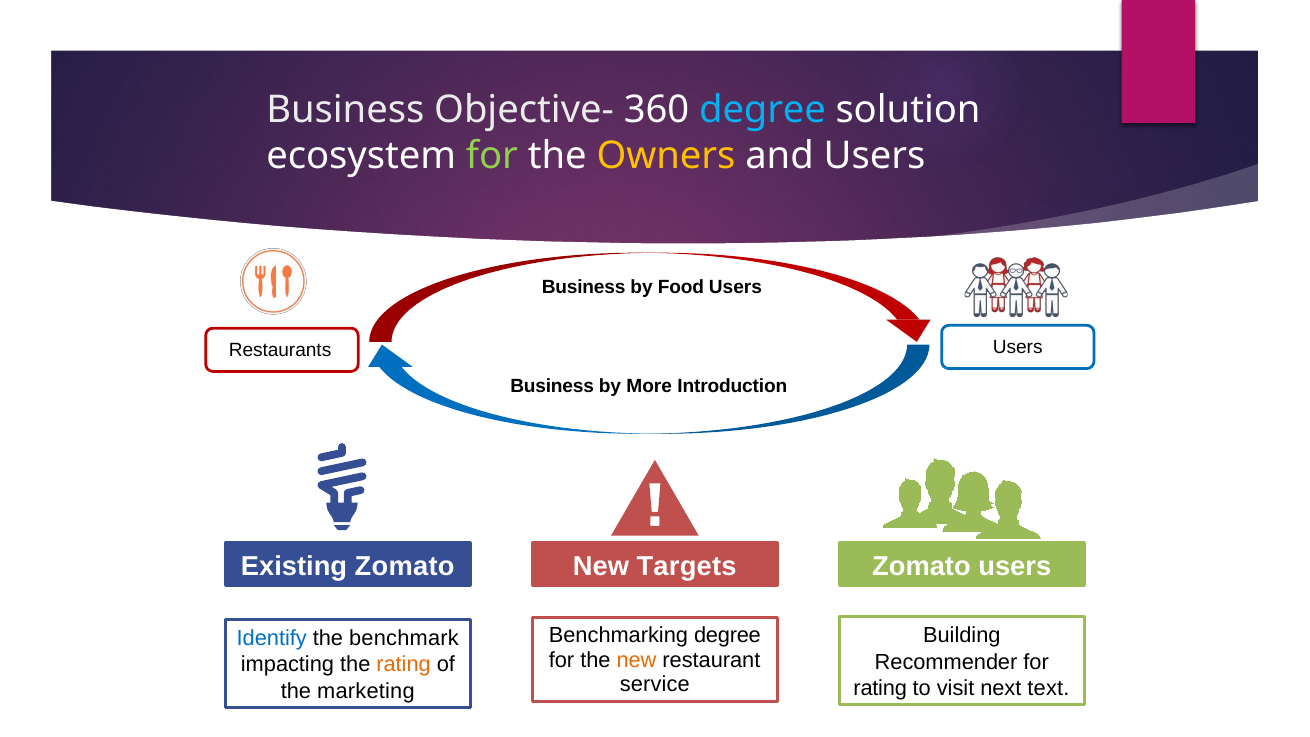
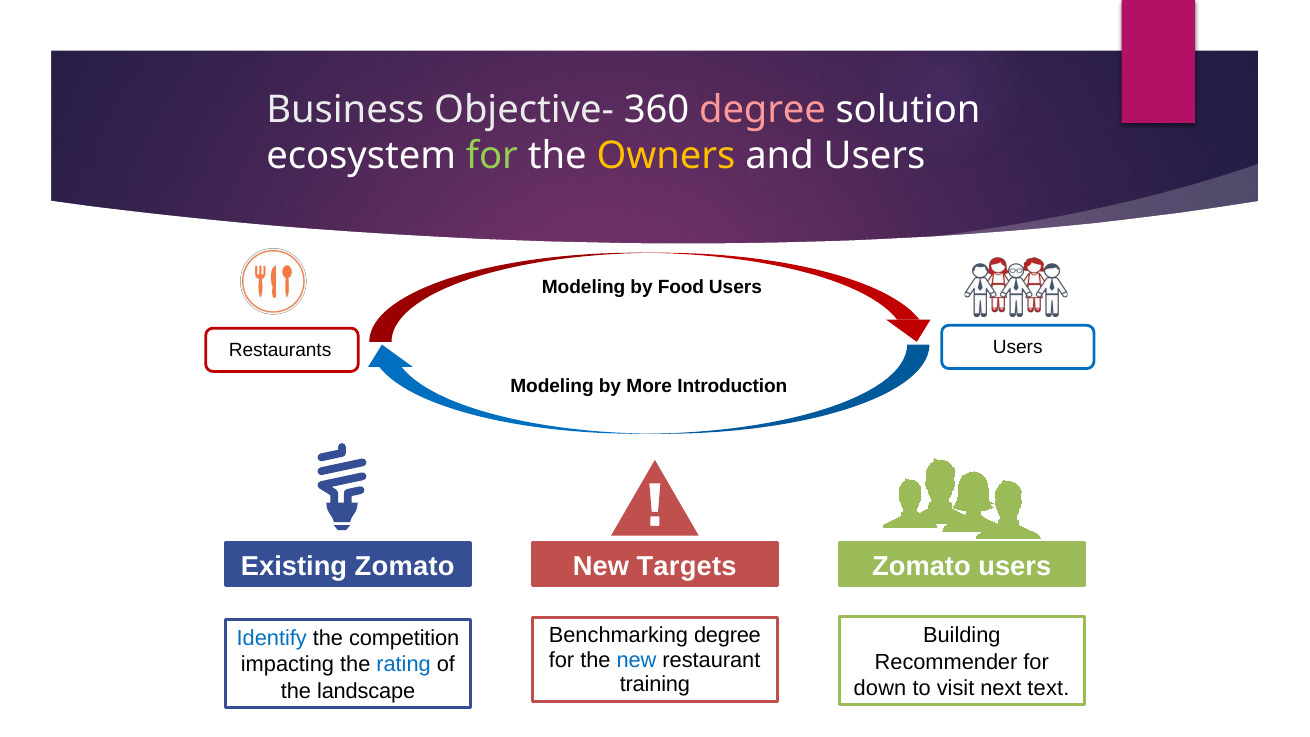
degree colour: light blue -> pink (763, 110)
Business: Business -> Modeling (584, 287)
Business: Business -> Modeling (552, 386)
benchmark: benchmark -> competition (404, 638)
new colour: orange -> blue (637, 660)
rating colour: orange -> blue (404, 665)
service: service -> training (655, 685)
rating: rating -> down (880, 688)
marketing: marketing -> landscape (366, 691)
